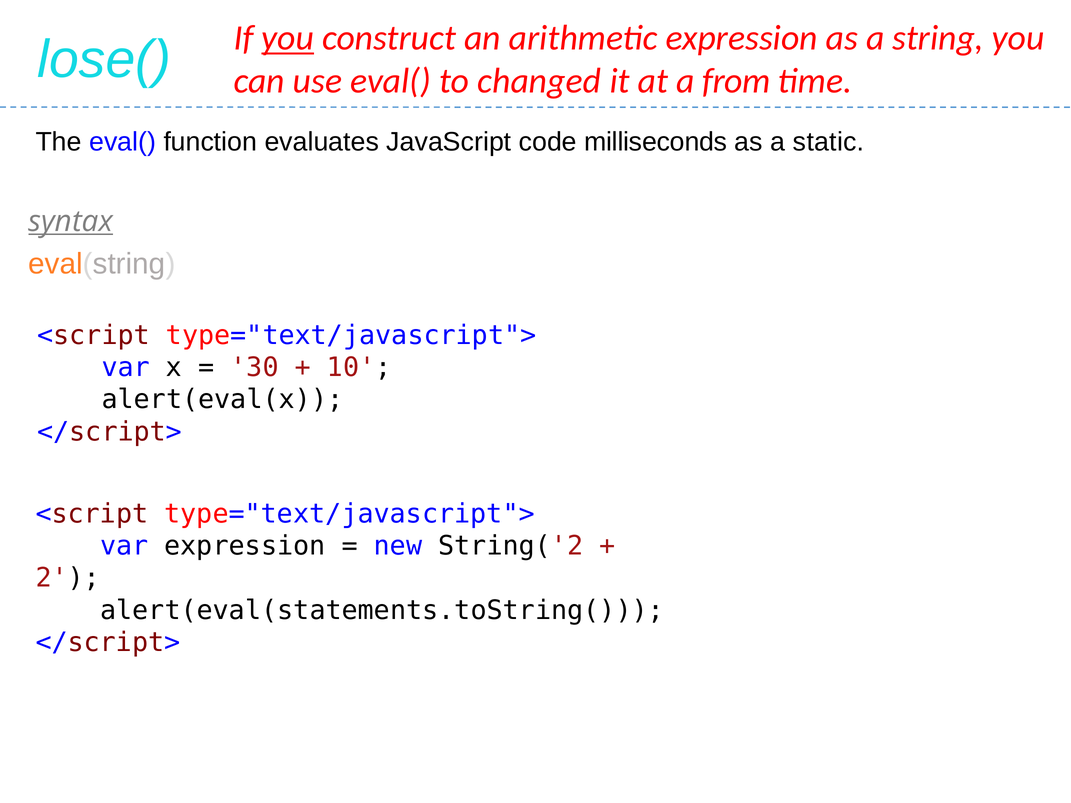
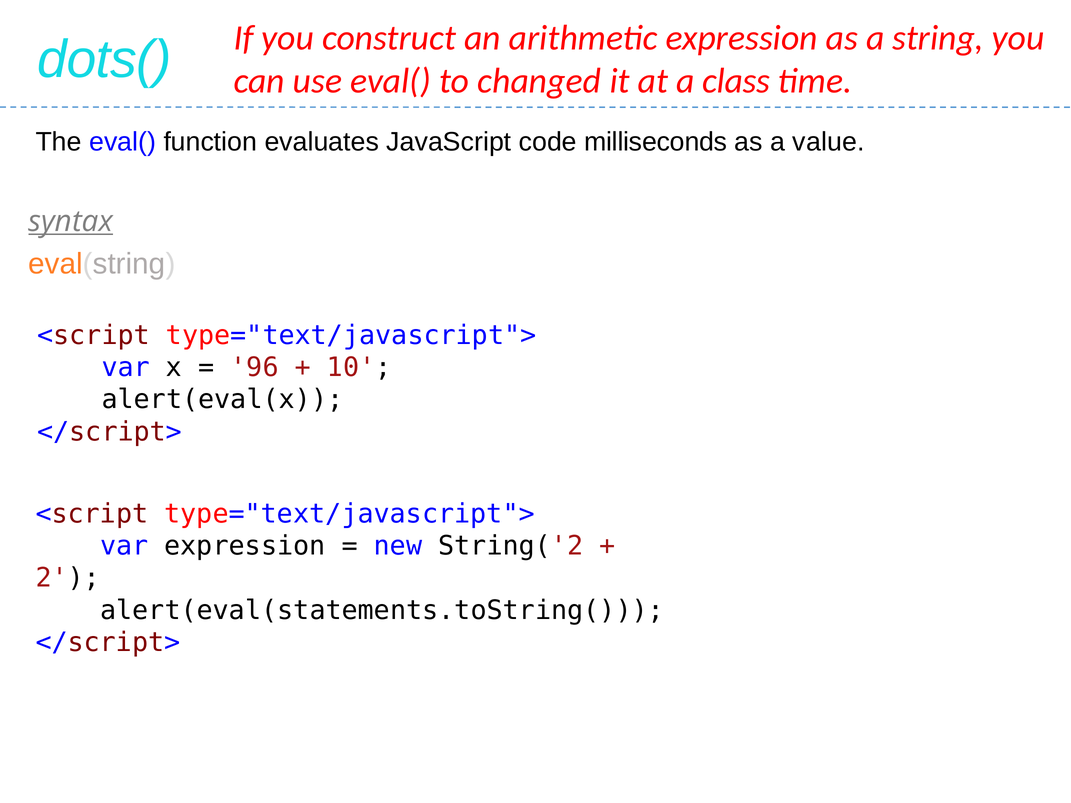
you underline: present -> none (288, 38)
lose(: lose( -> dots( (104, 60)
from: from -> class (736, 81)
static: static -> value (829, 142)
30: 30 -> 96 (255, 368)
